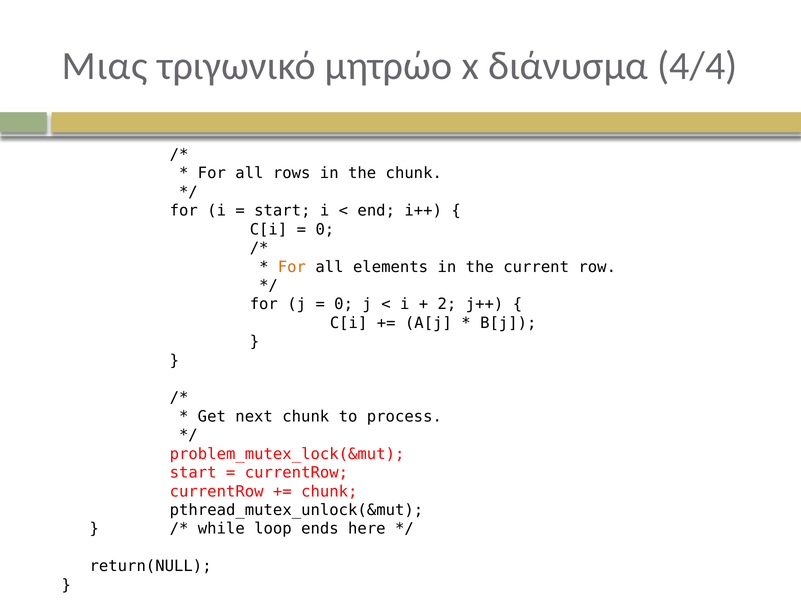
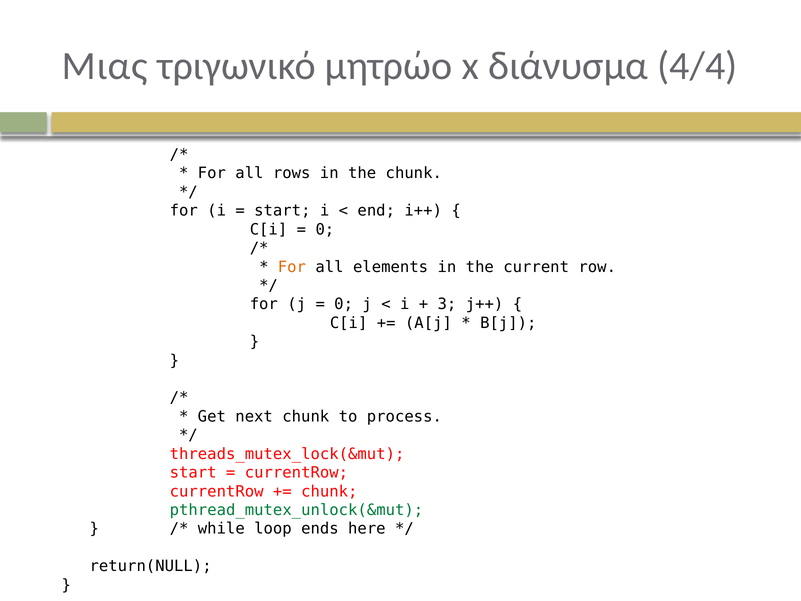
2: 2 -> 3 (447, 304)
problem_mutex_lock(&mut: problem_mutex_lock(&mut -> threads_mutex_lock(&mut (287, 454)
pthread_mutex_unlock(&mut colour: black -> green (296, 510)
